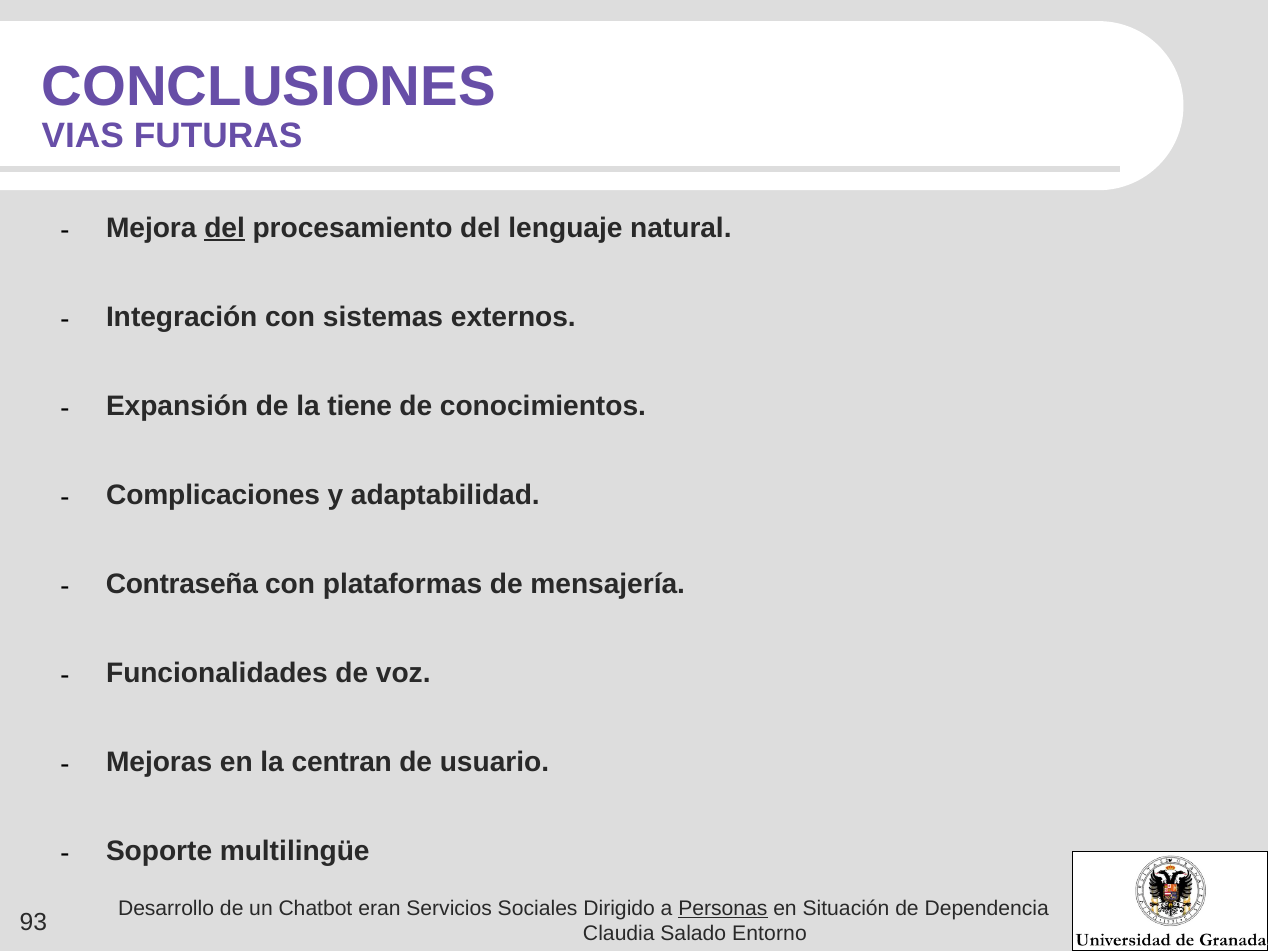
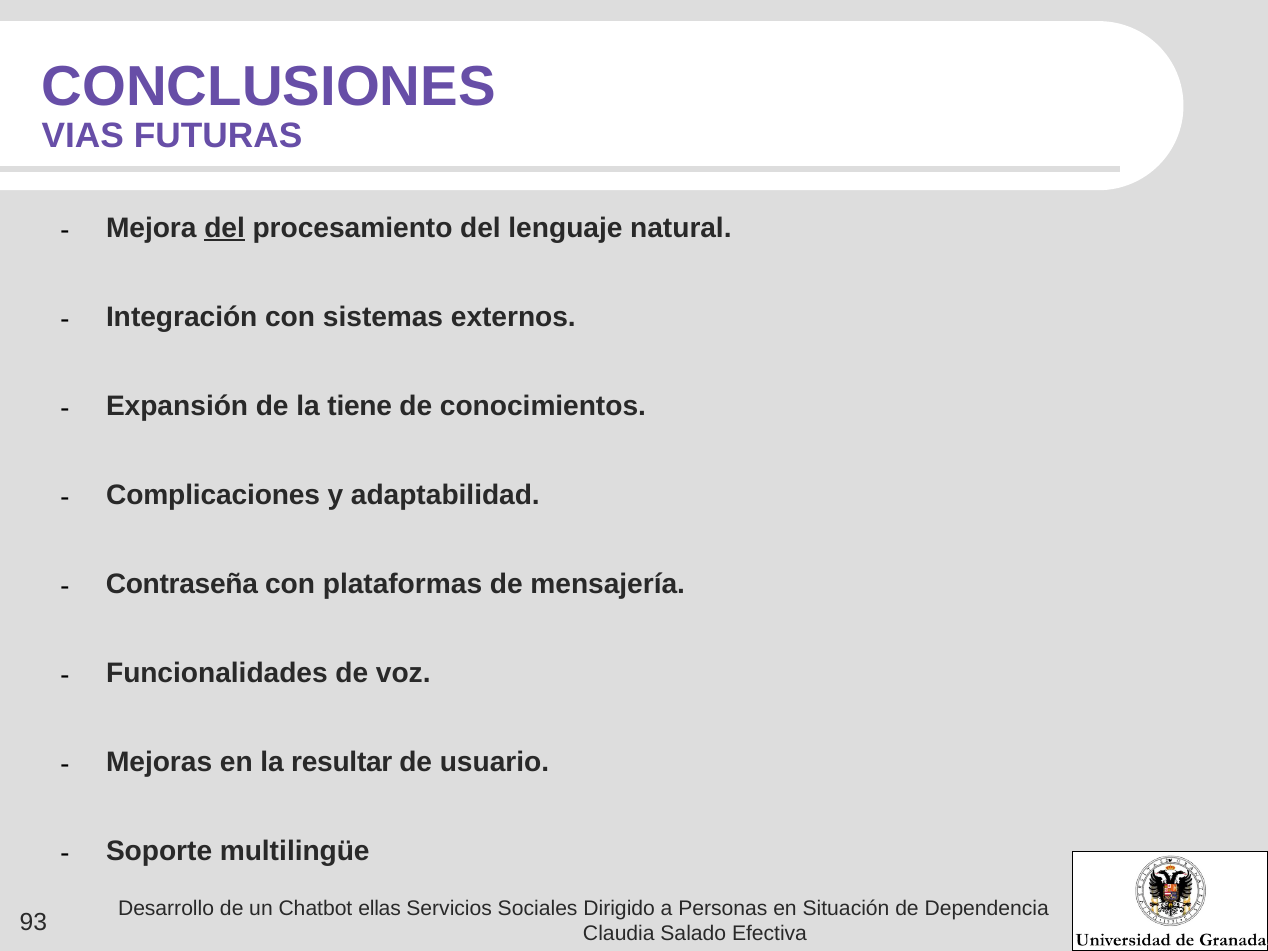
centran: centran -> resultar (342, 762)
eran: eran -> ellas (380, 908)
Personas underline: present -> none (723, 908)
Entorno: Entorno -> Efectiva (770, 933)
